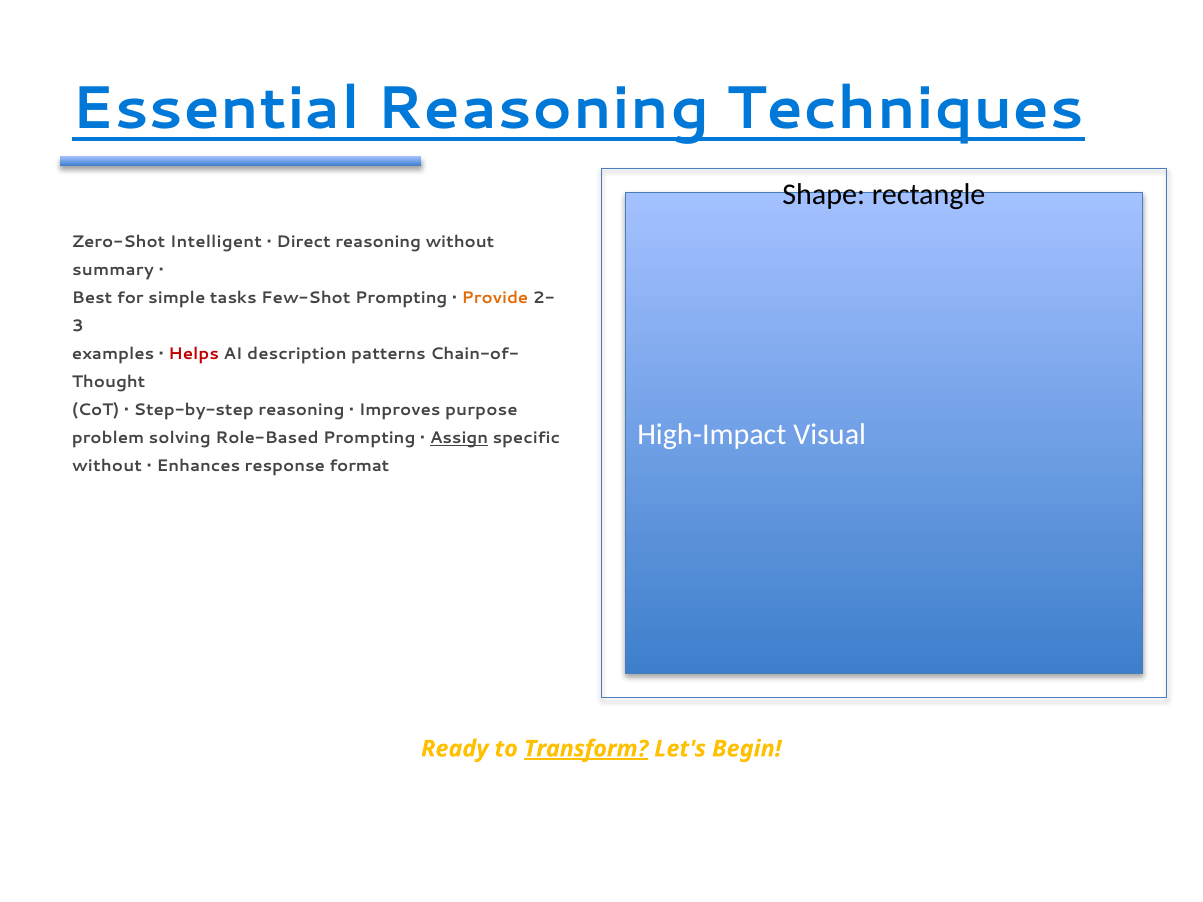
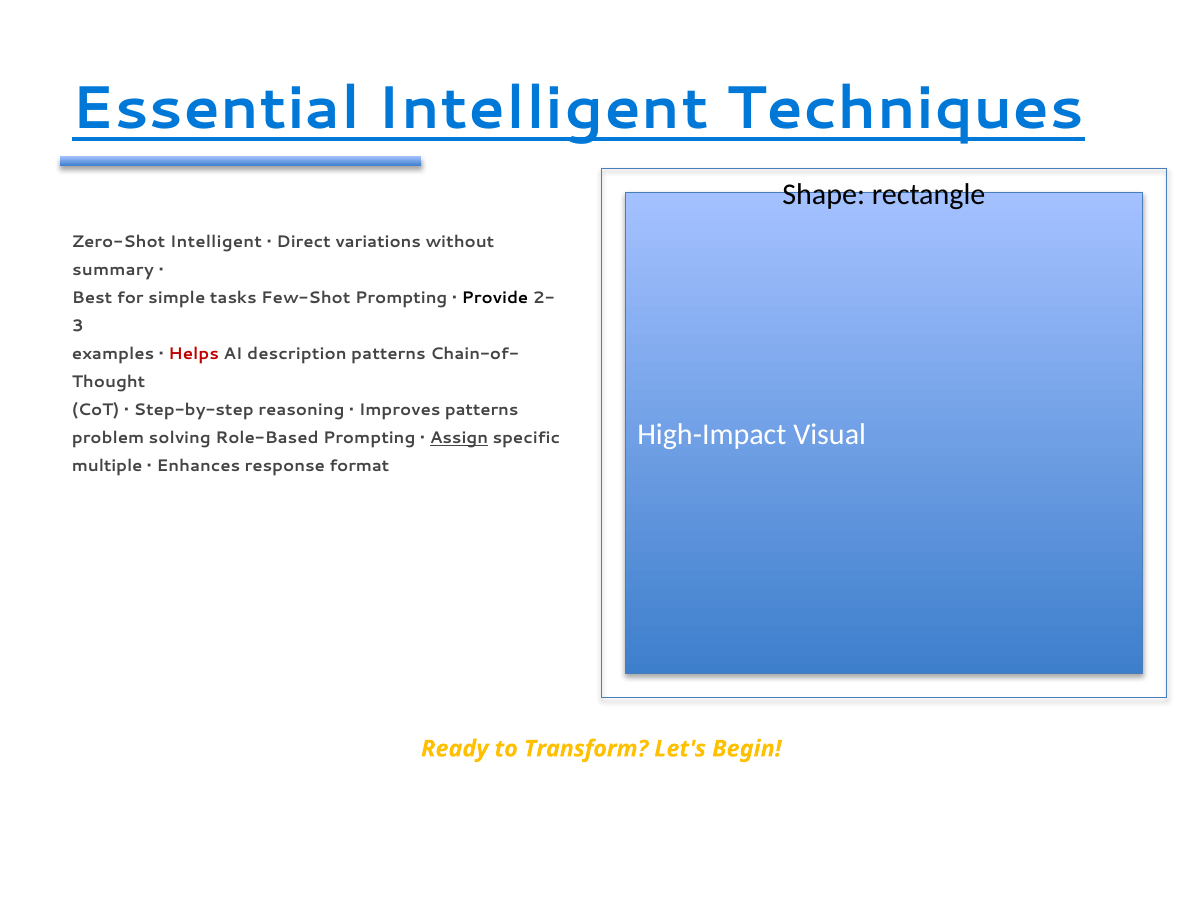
Essential Reasoning: Reasoning -> Intelligent (543, 109)
Direct reasoning: reasoning -> variations (378, 242)
Provide colour: orange -> black (495, 298)
Improves purpose: purpose -> patterns (482, 410)
without: without -> multiple (107, 466)
Transform underline: present -> none (586, 749)
